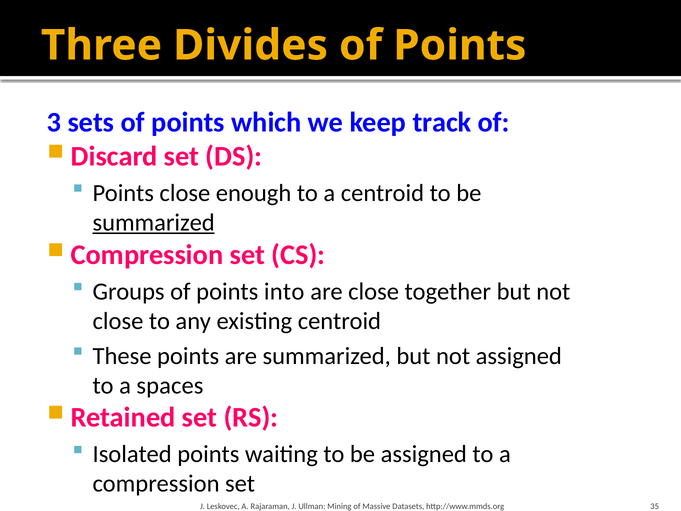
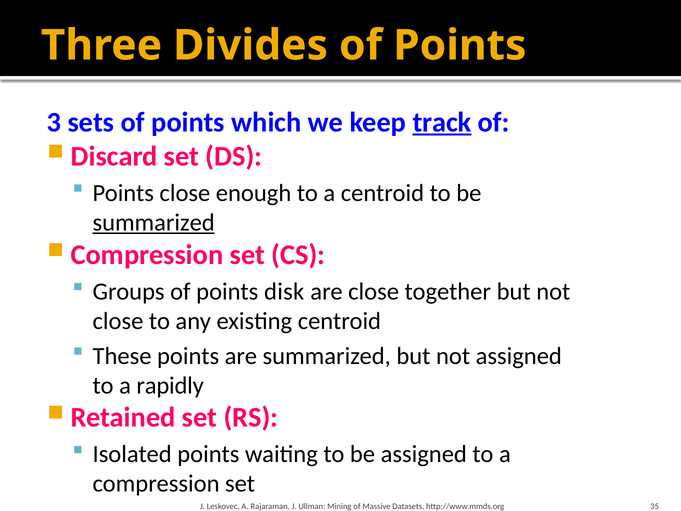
track underline: none -> present (442, 122)
into: into -> disk (284, 292)
spaces: spaces -> rapidly (170, 385)
